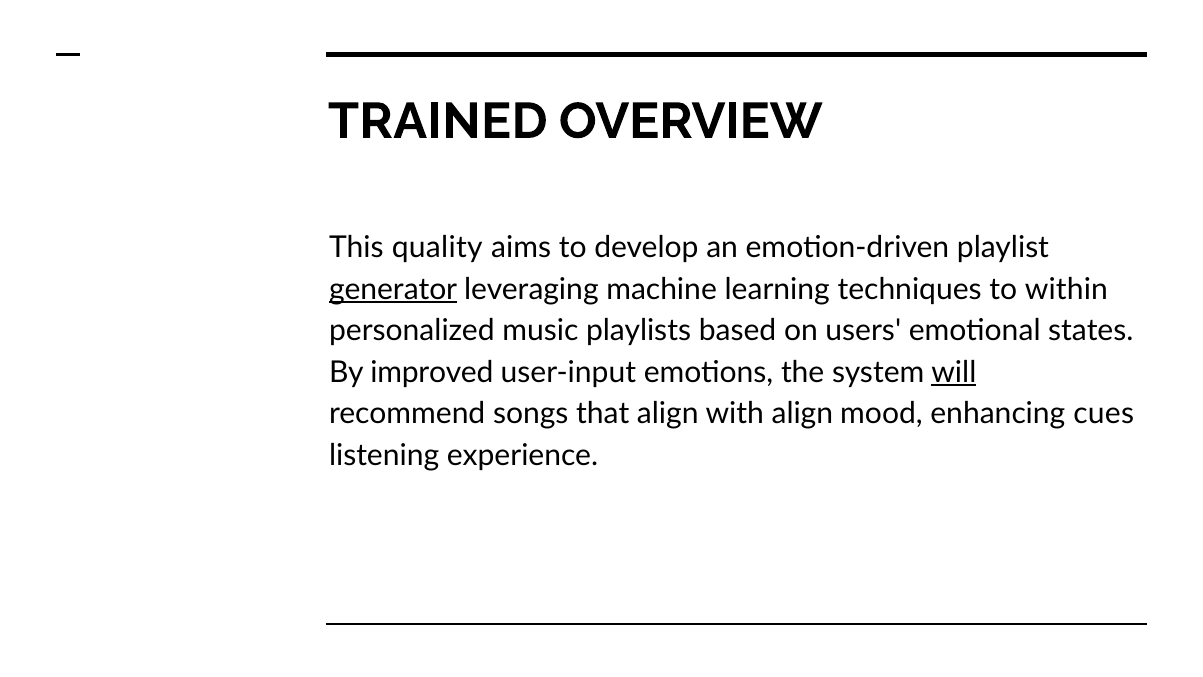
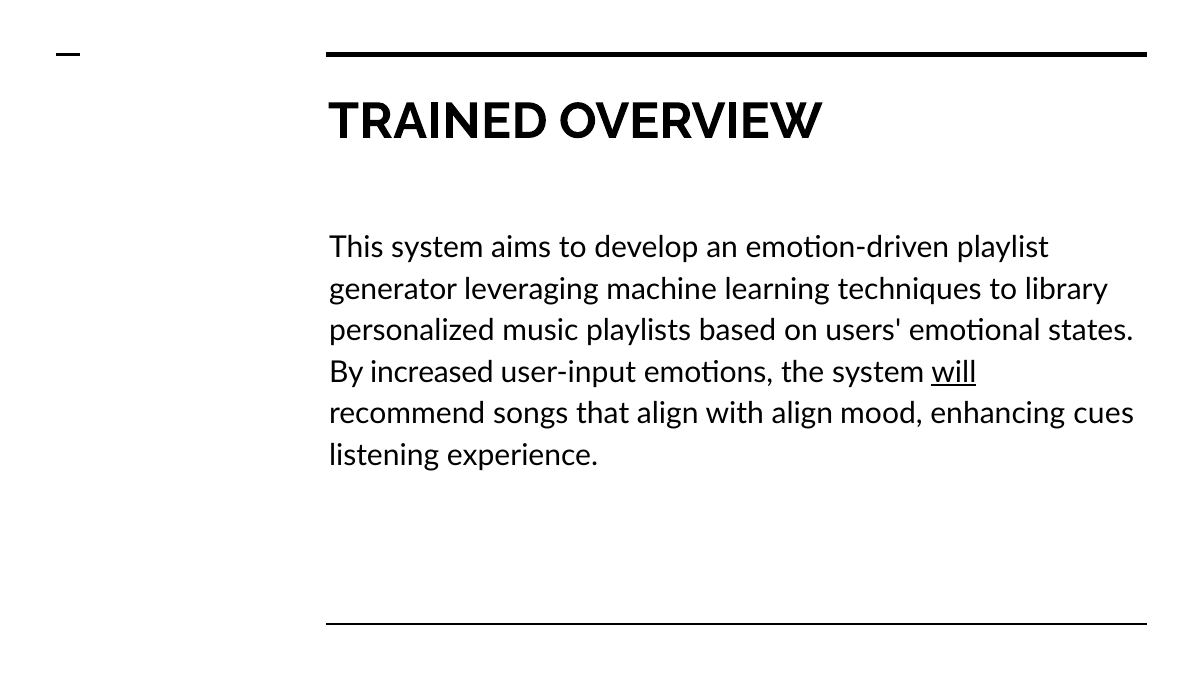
This quality: quality -> system (437, 248)
generator underline: present -> none (393, 289)
within: within -> library (1066, 289)
improved: improved -> increased (432, 372)
